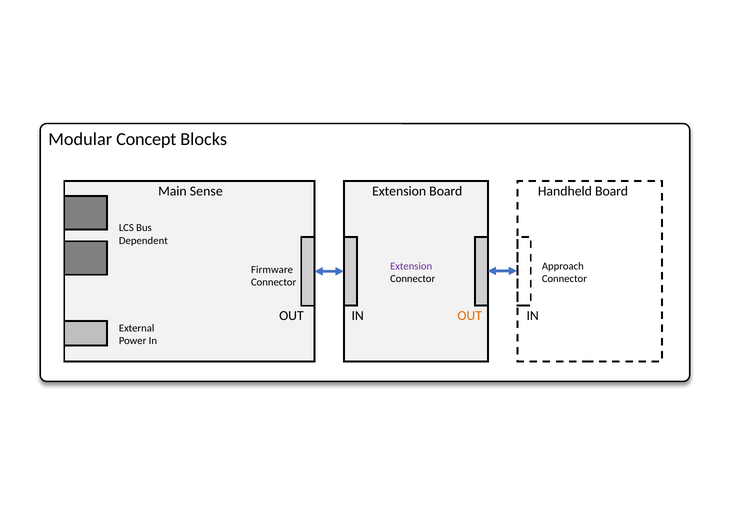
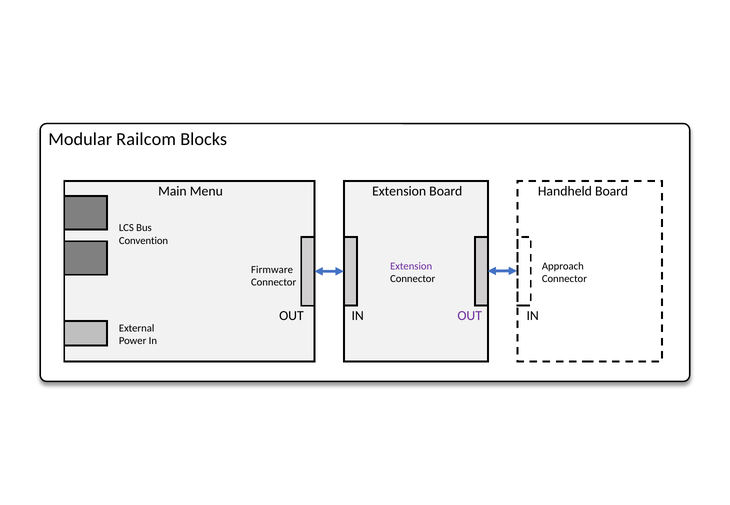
Concept: Concept -> Railcom (146, 139)
Sense: Sense -> Menu (206, 191)
Dependent: Dependent -> Convention (143, 241)
OUT colour: orange -> purple (470, 316)
